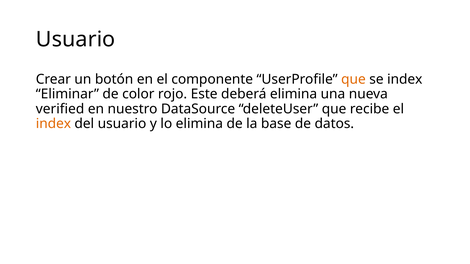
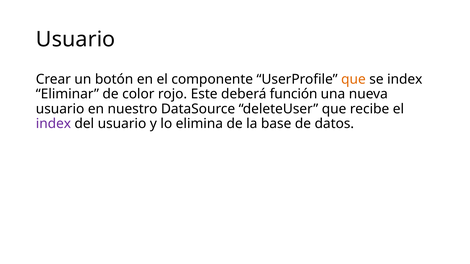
deberá elimina: elimina -> función (294, 94)
verified: verified -> usuario (60, 109)
index colour: orange -> purple (53, 124)
